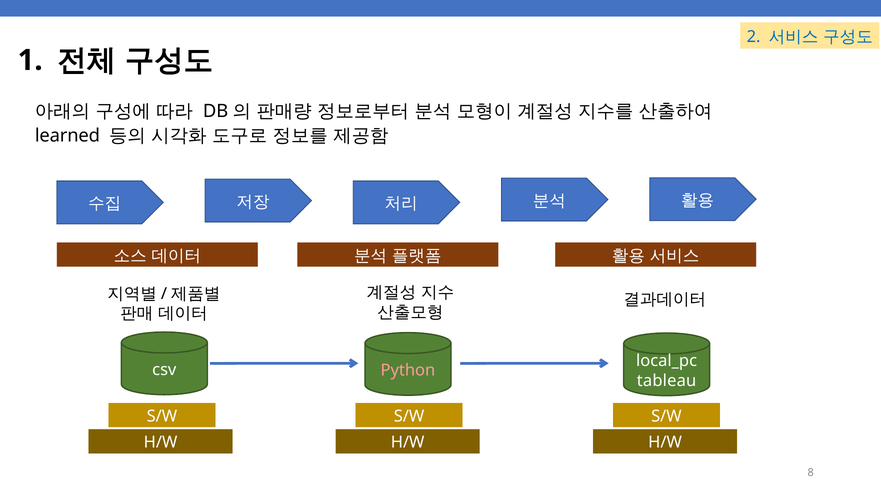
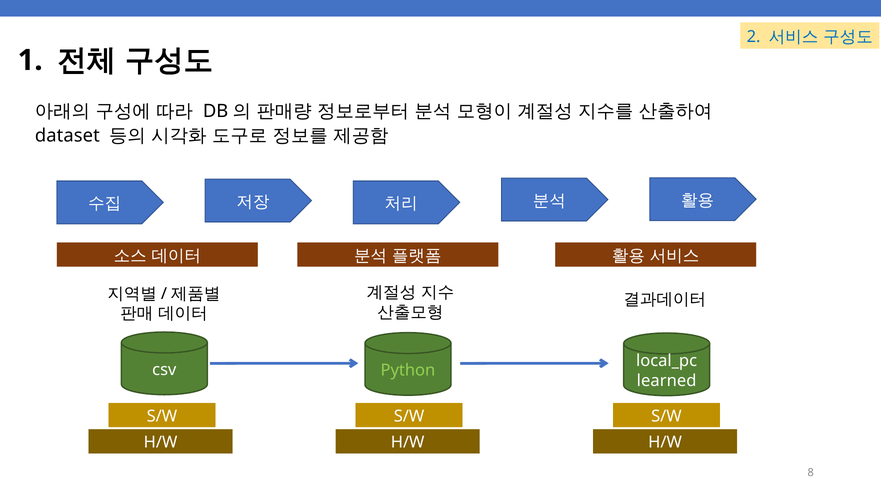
learned: learned -> dataset (67, 135)
Python colour: pink -> light green (408, 370)
tableau: tableau -> learned (667, 380)
